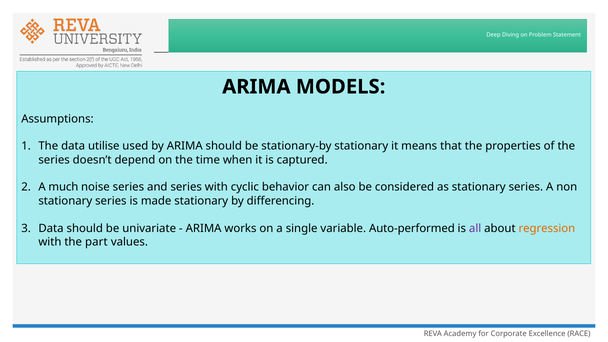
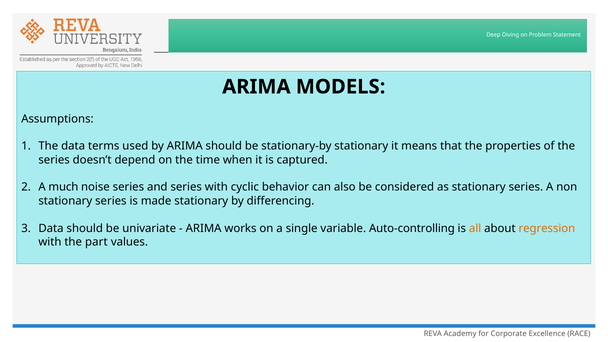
utilise: utilise -> terms (104, 146)
Auto-performed: Auto-performed -> Auto-controlling (412, 228)
all colour: purple -> orange (475, 228)
